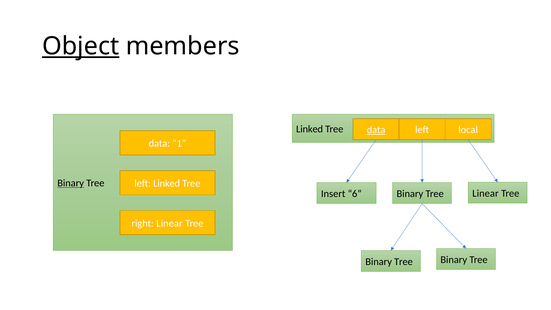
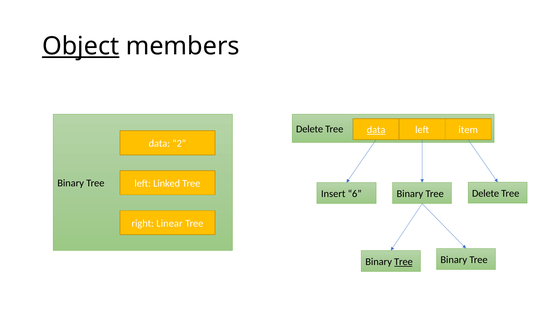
Linked: Linked -> Delete (310, 129)
local: local -> item (468, 130)
1: 1 -> 2 (179, 144)
Binary underline: present -> none (71, 183)
Binary Tree Linear: Linear -> Delete (486, 193)
Tree underline: none -> present (403, 262)
